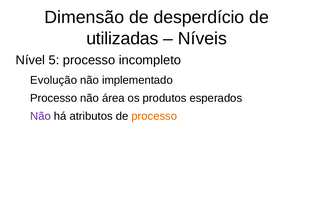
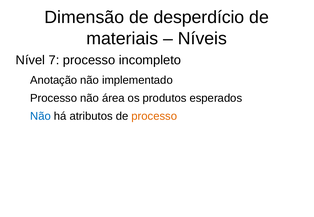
utilizadas: utilizadas -> materiais (122, 38)
5: 5 -> 7 (54, 60)
Evolução: Evolução -> Anotação (54, 80)
Não colour: purple -> blue (41, 116)
